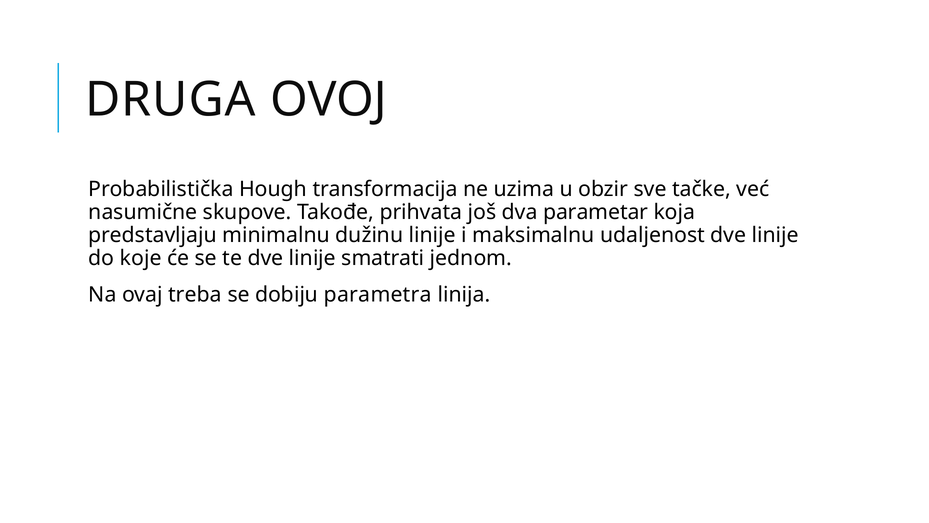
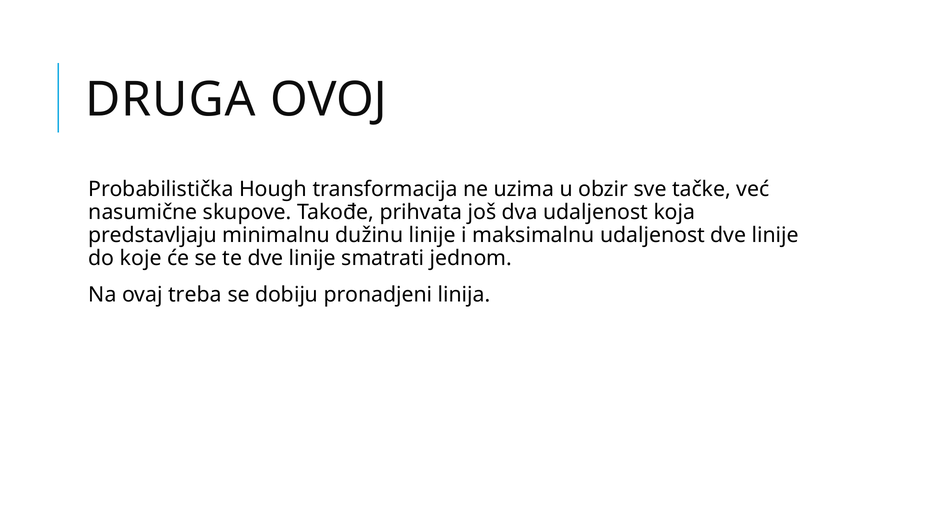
dva parametar: parametar -> udaljenost (596, 212)
parametra: parametra -> pronadjeni (378, 295)
